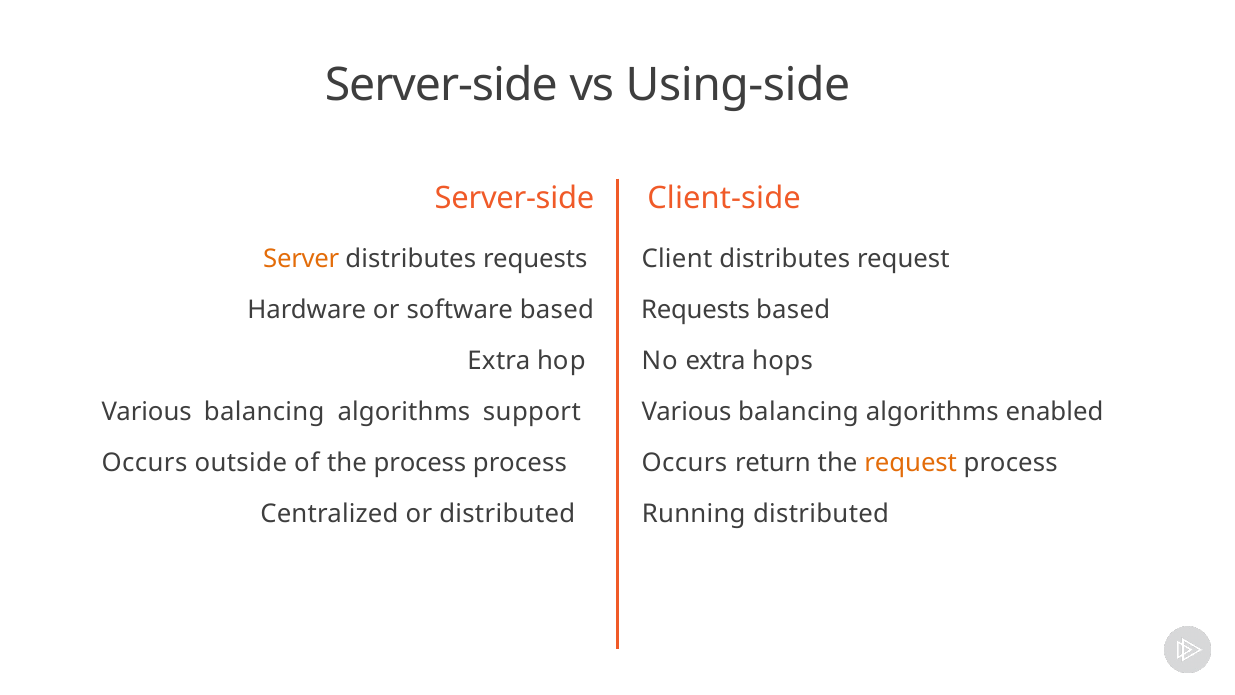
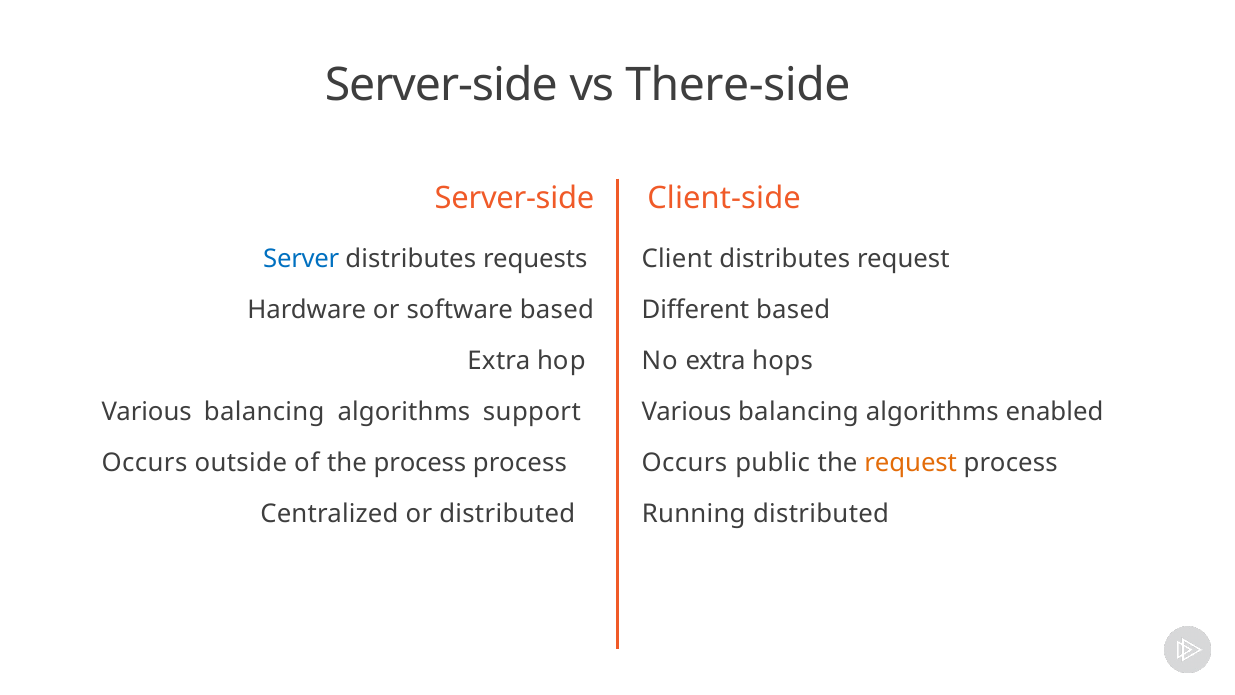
Using-side: Using-side -> There-side (738, 85)
Server colour: orange -> blue (301, 259)
Requests: Requests -> Different (695, 310)
return: return -> public (773, 463)
